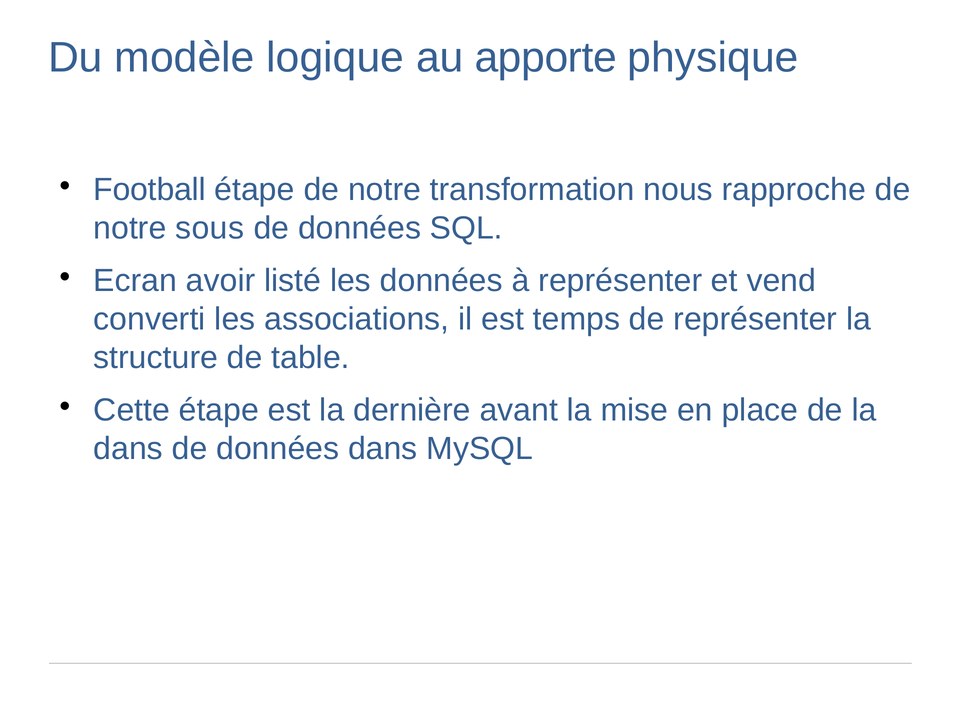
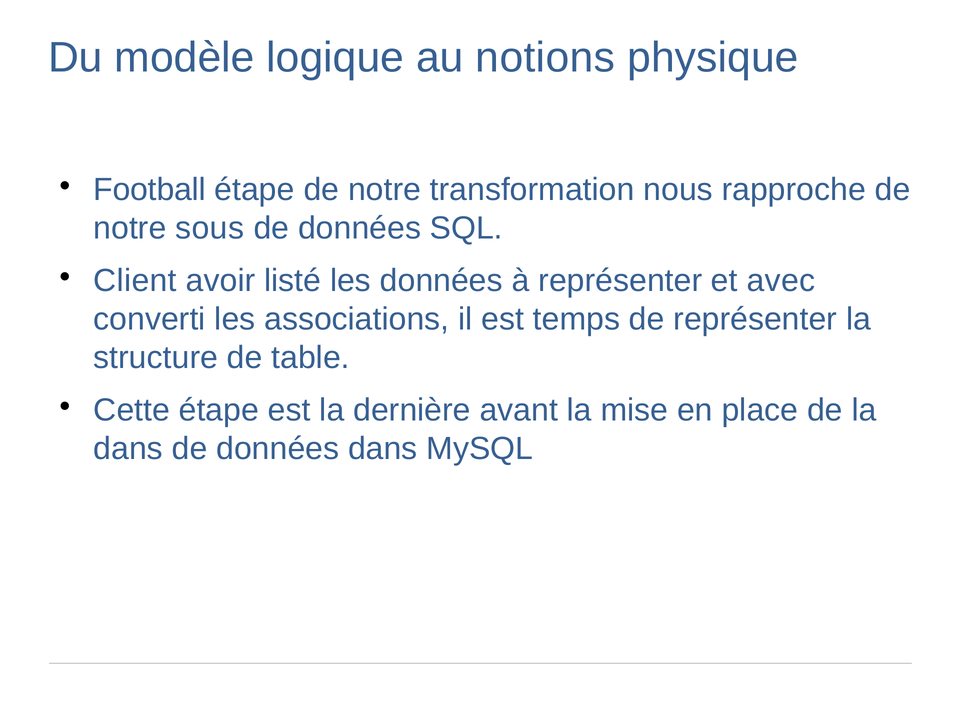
apporte: apporte -> notions (545, 57)
Ecran: Ecran -> Client (135, 281)
vend: vend -> avec (781, 281)
